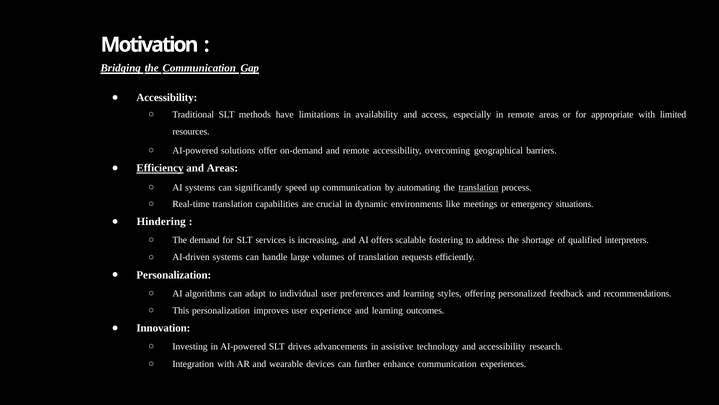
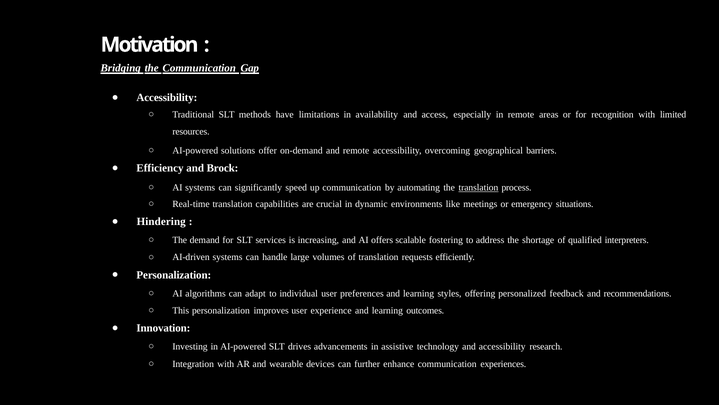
appropriate: appropriate -> recognition (612, 114)
Efficiency underline: present -> none (160, 168)
and Areas: Areas -> Brock (223, 168)
